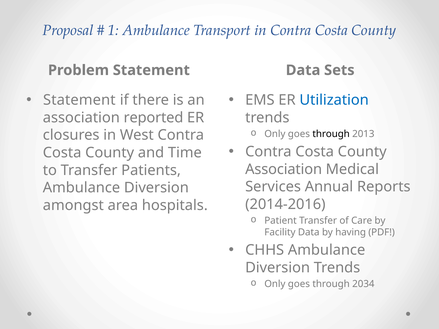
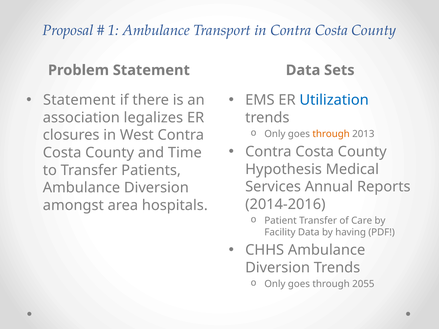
reported: reported -> legalizes (153, 118)
through colour: black -> orange (331, 134)
Association: Association -> Hypothesis (284, 169)
2034: 2034 -> 2055 (363, 284)
